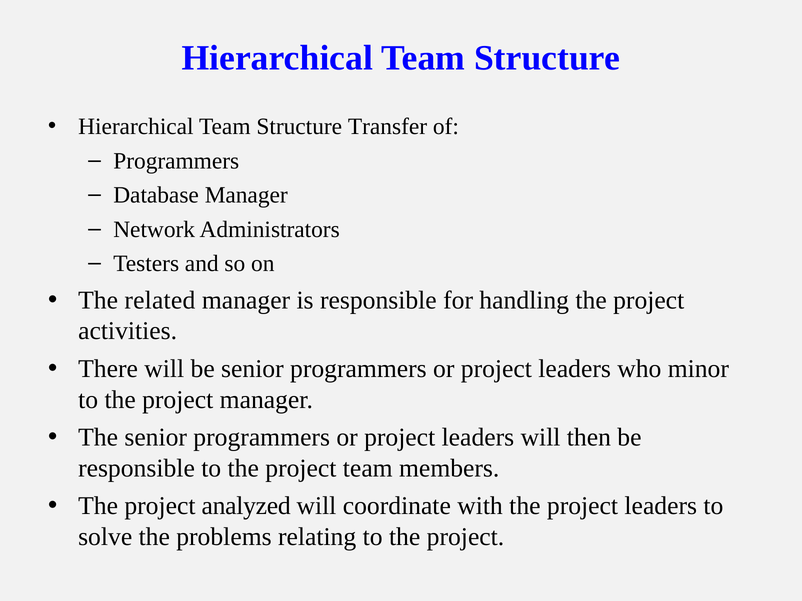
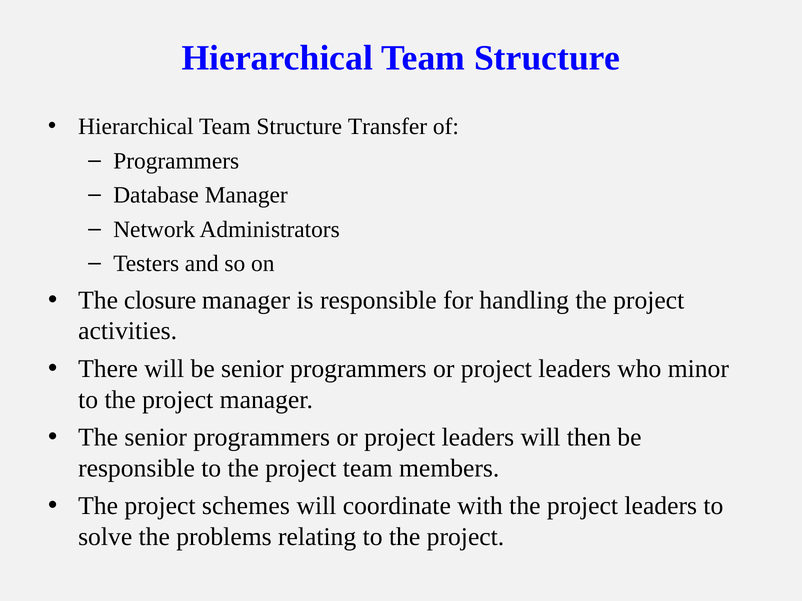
related: related -> closure (160, 301)
analyzed: analyzed -> schemes (246, 506)
